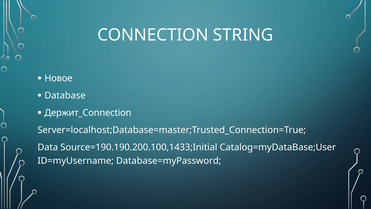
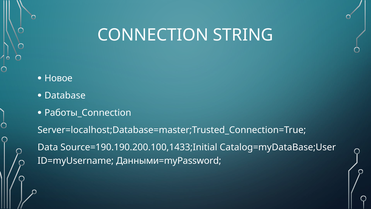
Держит_Connection: Держит_Connection -> Работы_Connection (88, 113)
Database=myPassword: Database=myPassword -> Данными=myPassword (169, 161)
